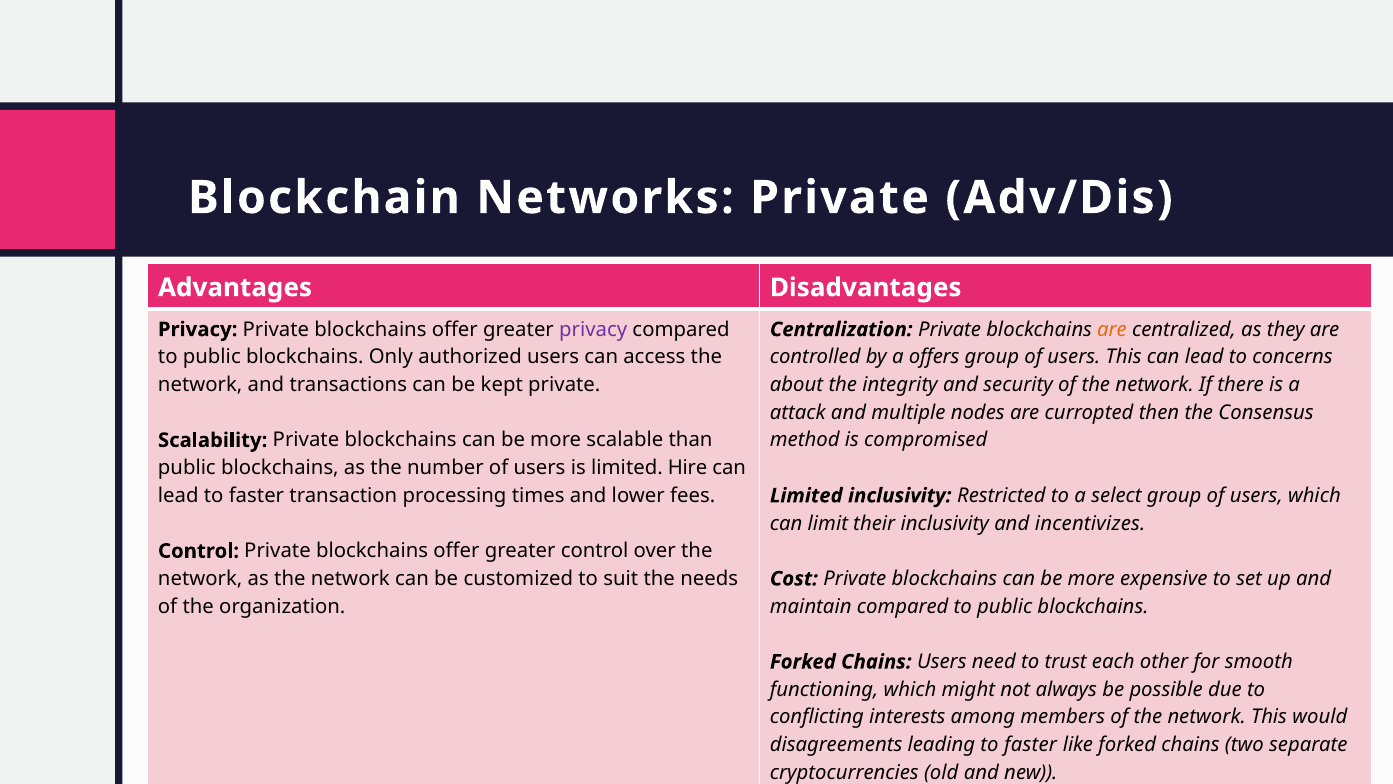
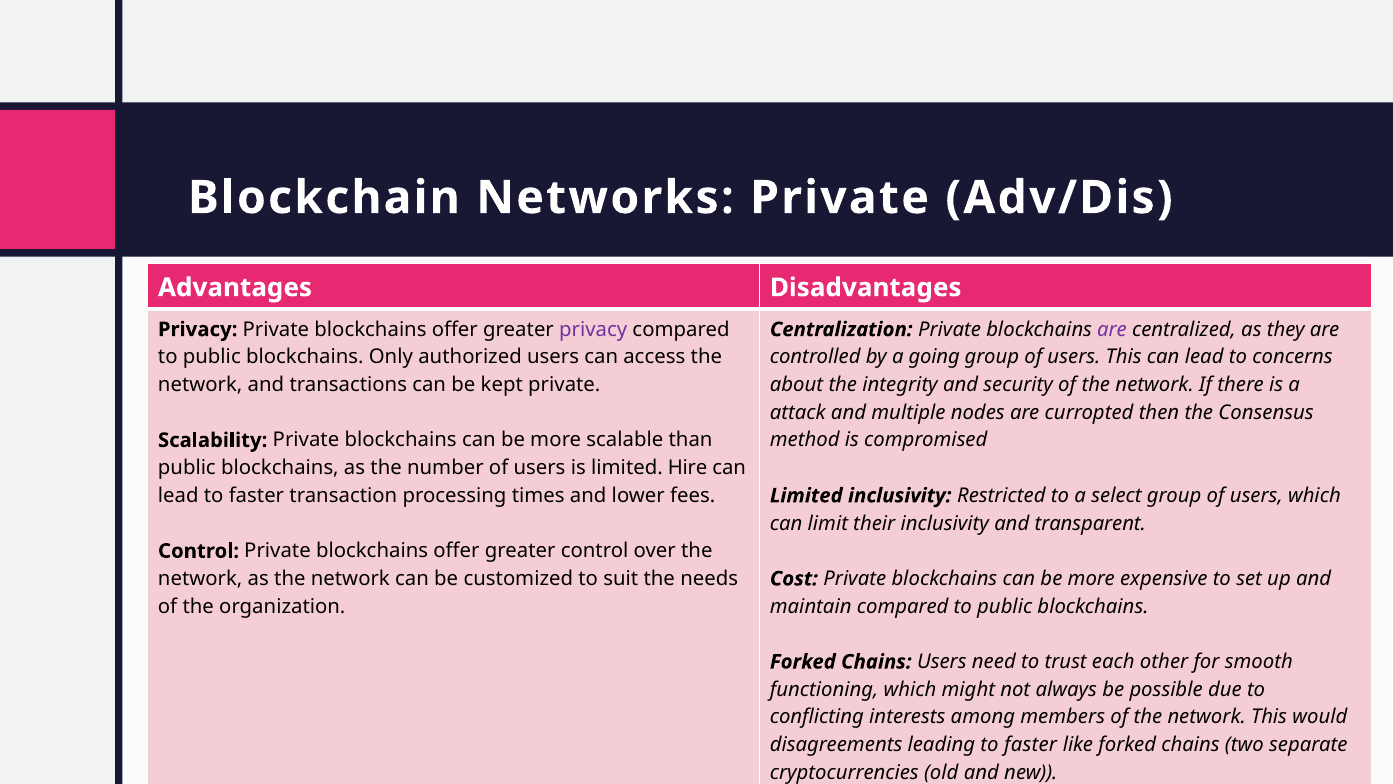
are colour: orange -> purple (1112, 329)
offers: offers -> going (934, 357)
incentivizes: incentivizes -> transparent (1090, 523)
